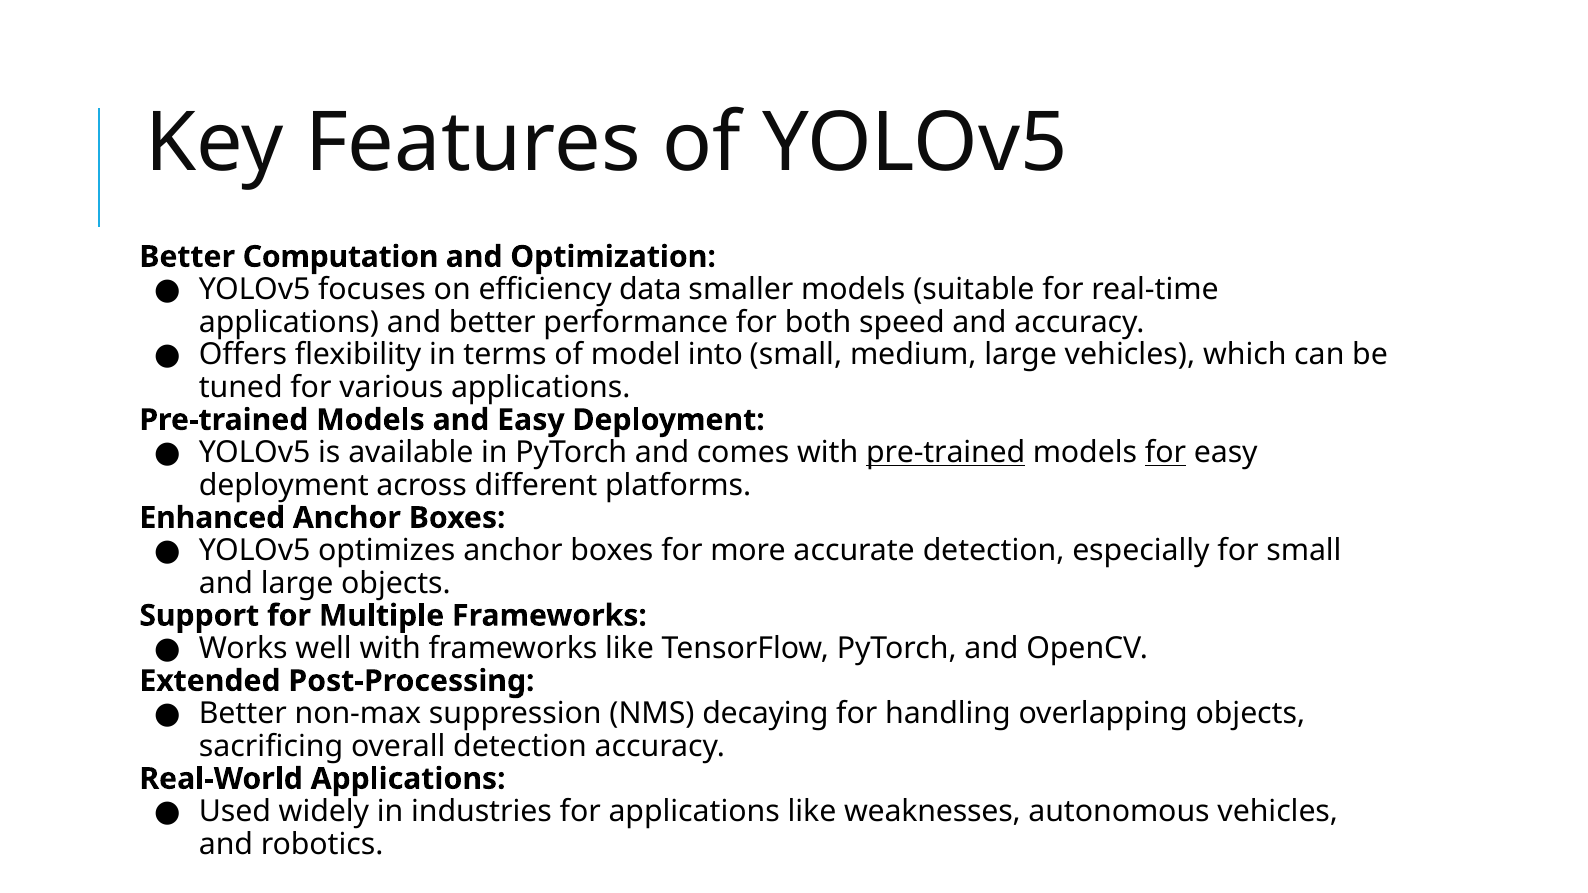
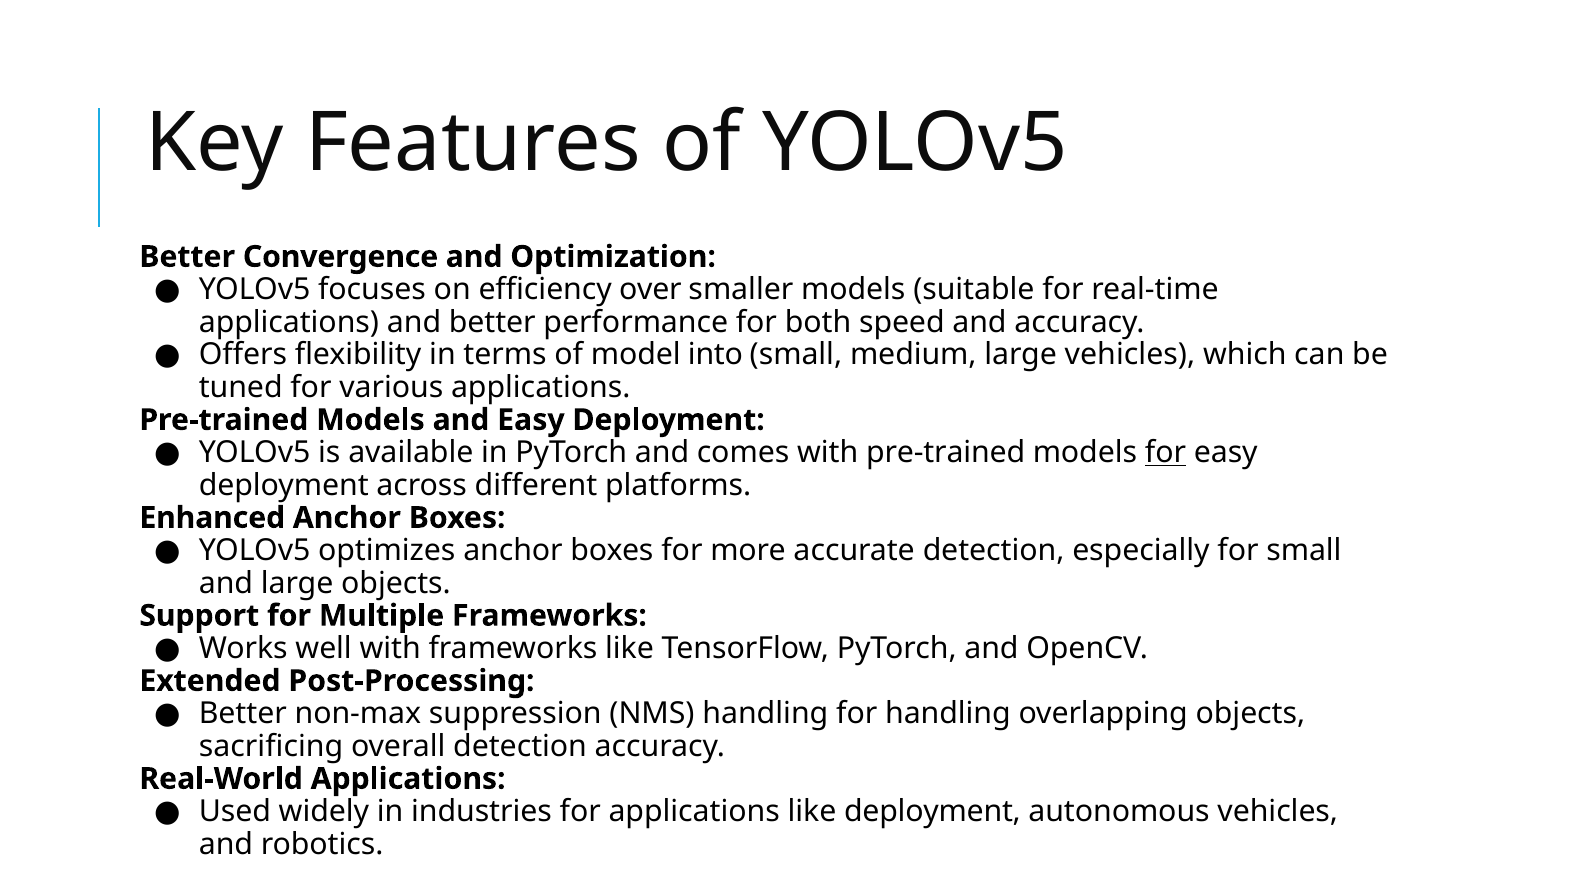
Computation: Computation -> Convergence (341, 257)
data: data -> over (650, 289)
pre-trained underline: present -> none (946, 453)
NMS decaying: decaying -> handling (765, 714)
like weaknesses: weaknesses -> deployment (932, 812)
